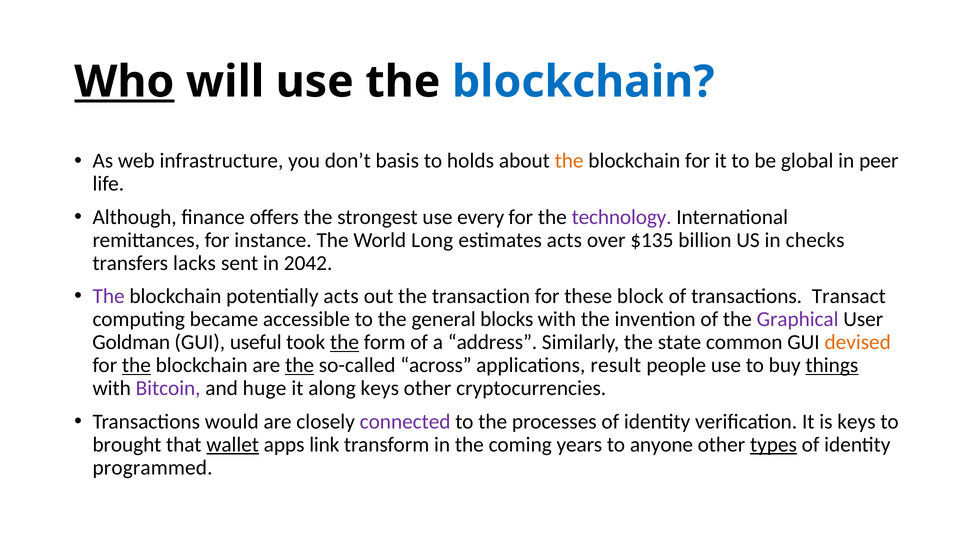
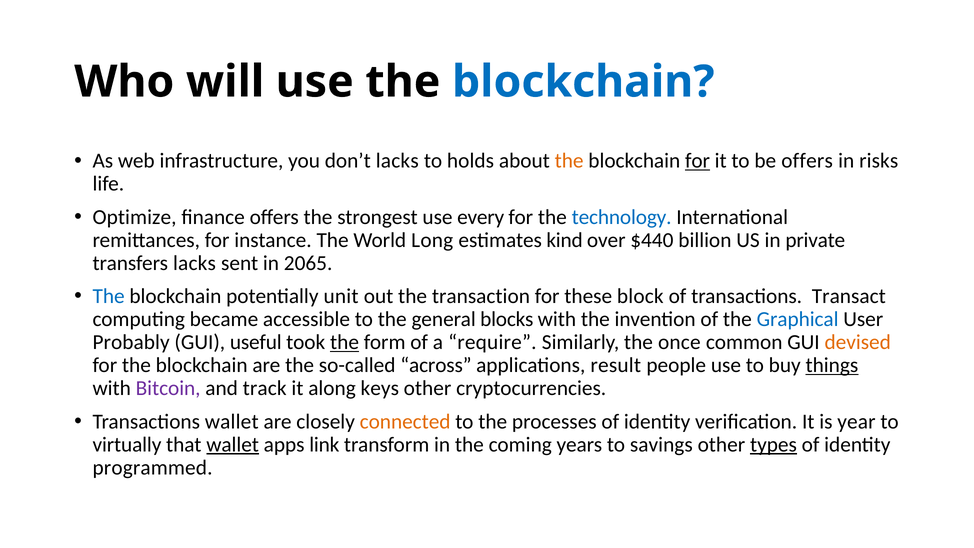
Who underline: present -> none (124, 82)
don’t basis: basis -> lacks (397, 161)
for underline: none -> present (698, 161)
be global: global -> offers (807, 161)
peer: peer -> risks (879, 161)
Although: Although -> Optimize (135, 217)
technology colour: purple -> blue (622, 217)
estimates acts: acts -> kind (565, 240)
$135: $135 -> $440 (652, 240)
checks: checks -> private (815, 240)
2042: 2042 -> 2065 (308, 263)
The colour: purple -> blue (109, 296)
potentially acts: acts -> unit (341, 296)
Graphical colour: purple -> blue (798, 319)
Goldman: Goldman -> Probably (131, 342)
address: address -> require (492, 342)
state: state -> once (679, 342)
the underline: present -> none (136, 365)
the underline: present -> none (300, 365)
huge: huge -> track (265, 388)
Transactions would: would -> wallet (232, 421)
connected colour: purple -> orange (405, 421)
is keys: keys -> year (856, 421)
brought: brought -> virtually (127, 444)
anyone: anyone -> savings (661, 444)
